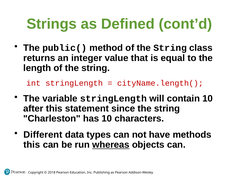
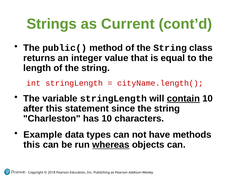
Defined: Defined -> Current (128, 24)
contain underline: none -> present (183, 99)
Different: Different -> Example (43, 135)
